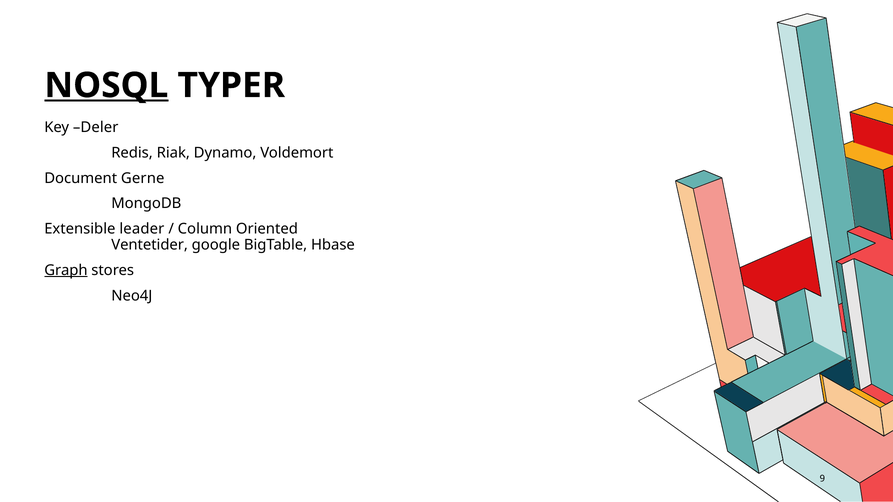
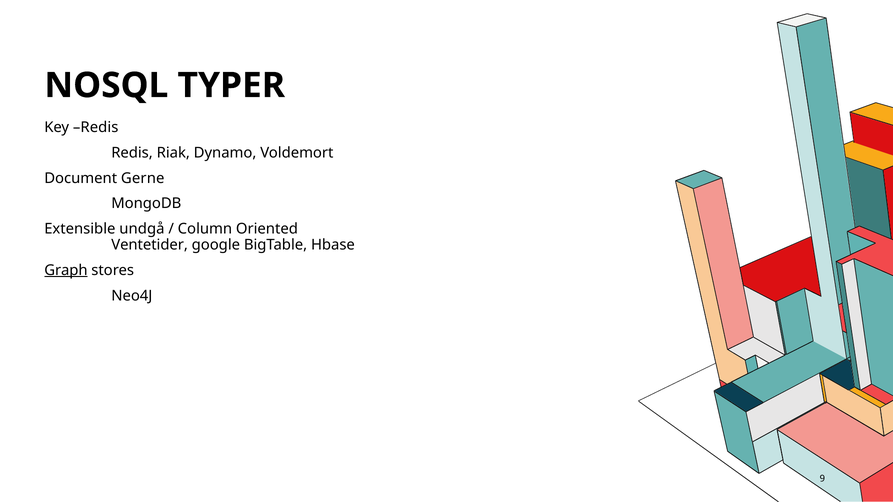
NOSQL underline: present -> none (106, 85)
Key Deler: Deler -> Redis (96, 128)
leader: leader -> undgå (142, 229)
